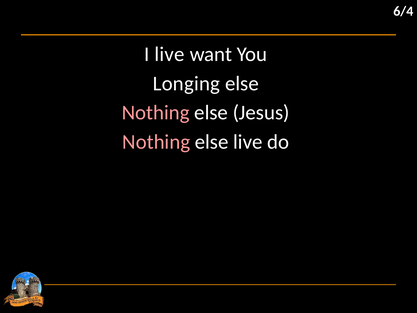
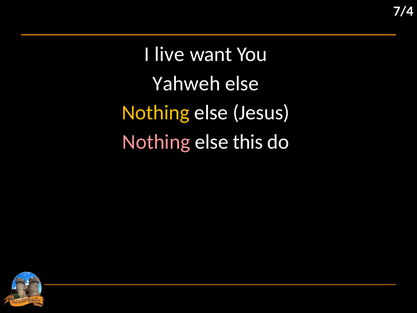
6/4: 6/4 -> 7/4 (403, 11)
Longing: Longing -> Yahweh (186, 83)
Nothing colour: pink -> yellow (156, 113)
else live: live -> this (248, 142)
